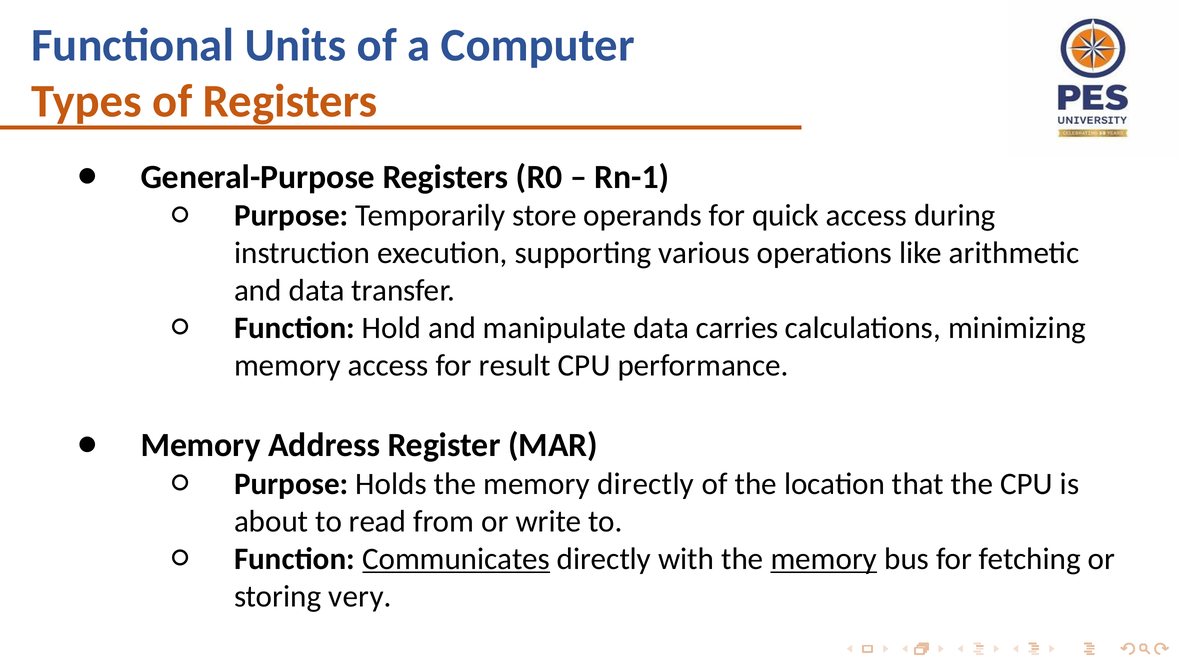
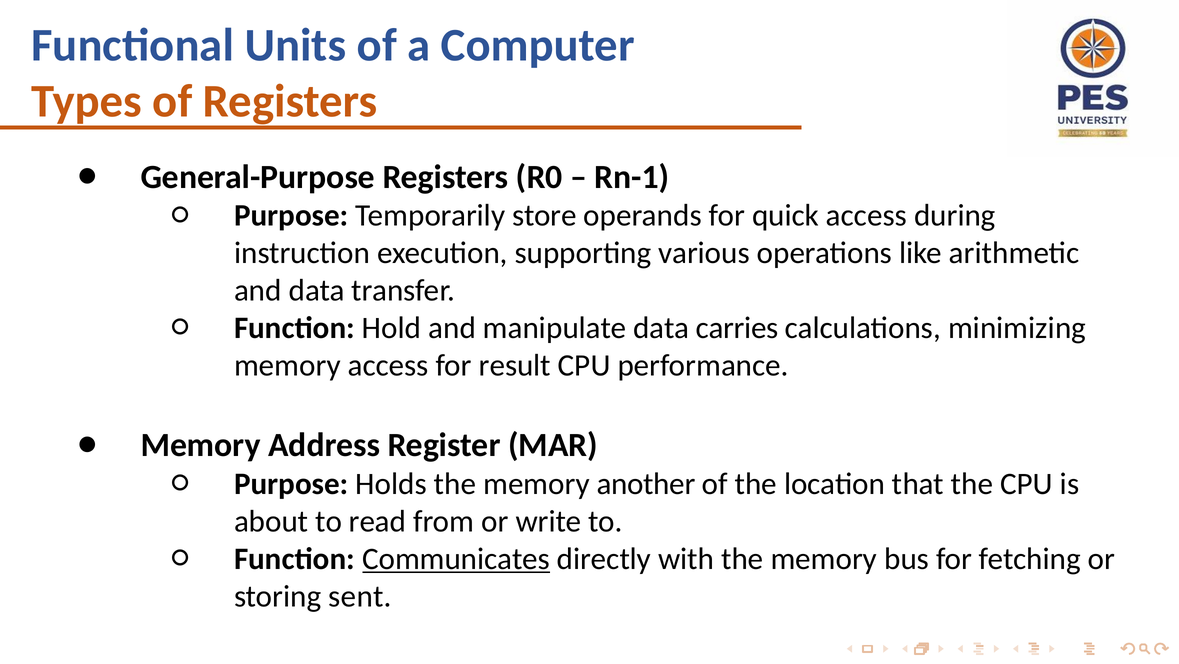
memory directly: directly -> another (646, 484)
memory underline: present -> none (824, 558)
very: very -> sent (360, 596)
